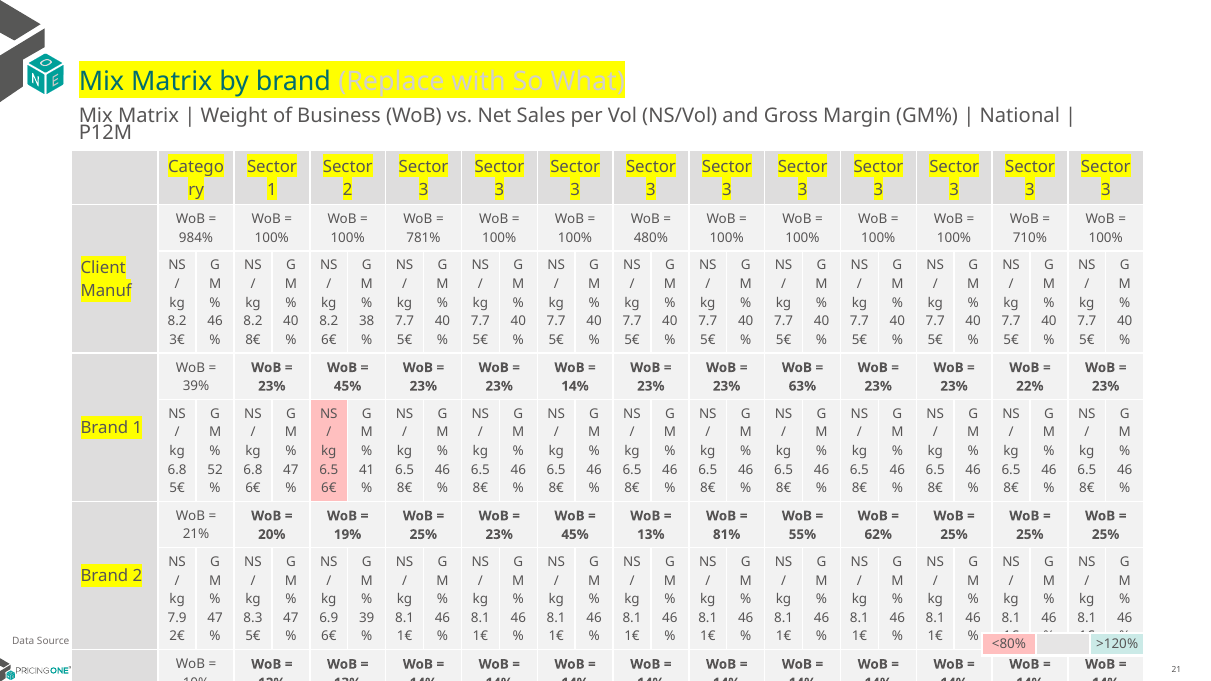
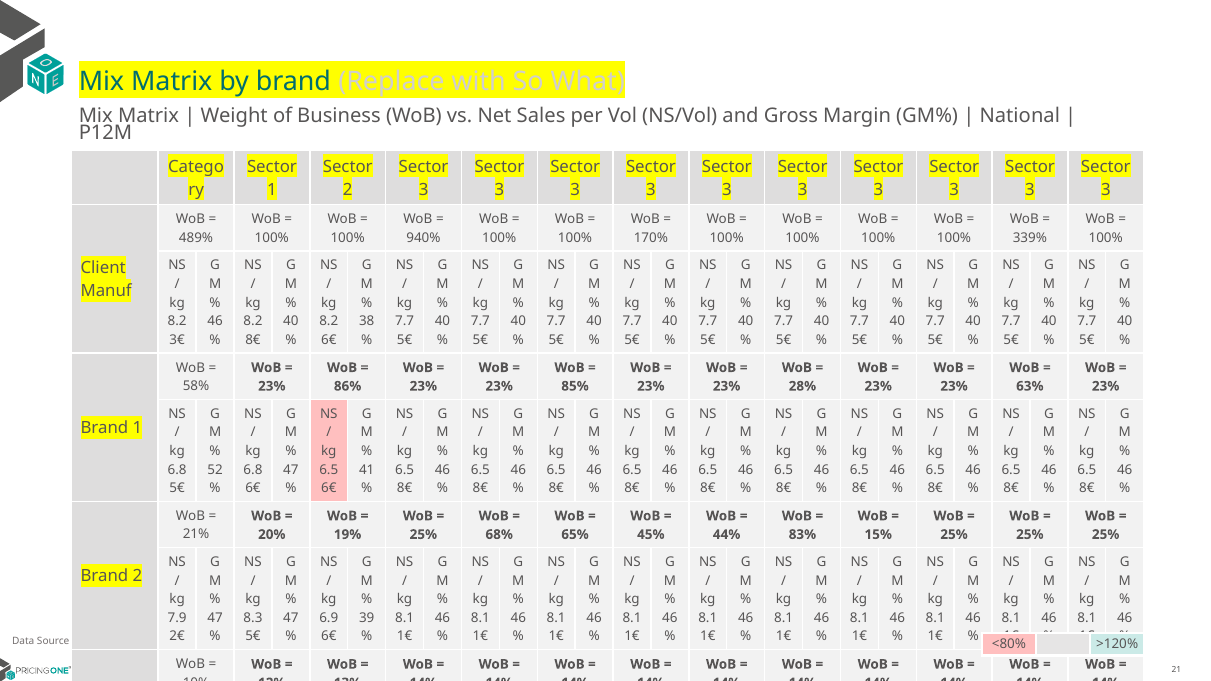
984%: 984% -> 489% (196, 238)
781%: 781% -> 940% (423, 238)
480%: 480% -> 170% (651, 238)
710%: 710% -> 339% (1030, 238)
39%: 39% -> 58% (196, 386)
45%: 45% -> 86% (348, 386)
14%: 14% -> 85% (575, 386)
63%: 63% -> 28% (802, 386)
22%: 22% -> 63% (1030, 386)
23%: 23% -> 68% (499, 535)
45%: 45% -> 65% (575, 535)
13%: 13% -> 45% (651, 535)
81%: 81% -> 44% (727, 535)
55%: 55% -> 83% (802, 535)
62%: 62% -> 15% (878, 535)
